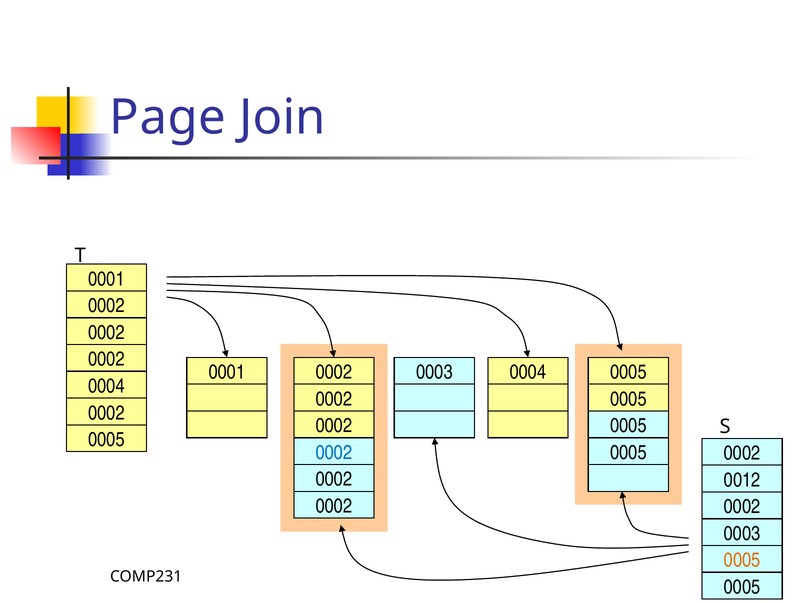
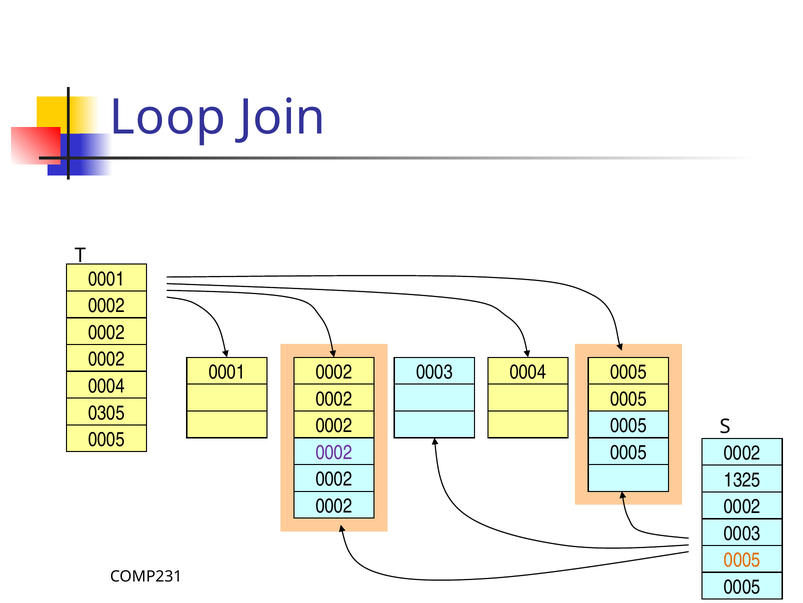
Page: Page -> Loop (168, 117)
0002: 0002 -> 0305 (106, 412)
0002 colour: blue -> purple (334, 452)
0012: 0012 -> 1325 (742, 479)
